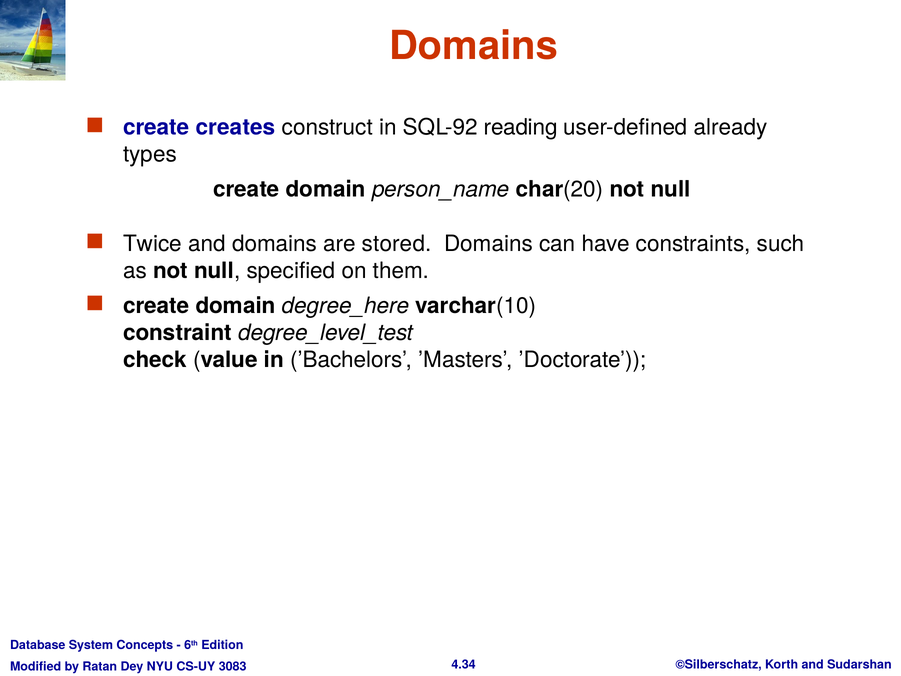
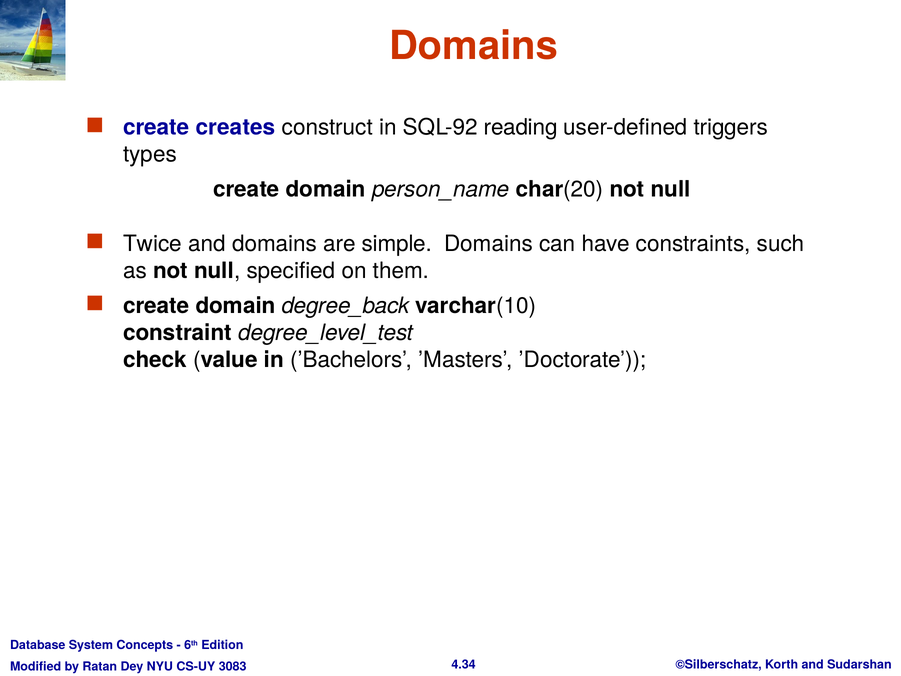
already: already -> triggers (731, 127)
stored: stored -> simple (397, 244)
degree_here: degree_here -> degree_back (346, 306)
